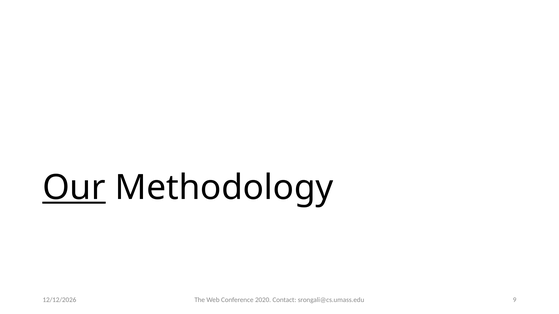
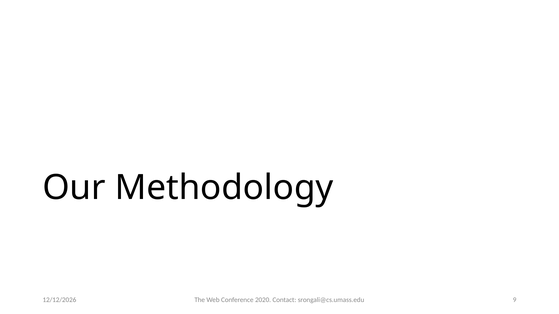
Our underline: present -> none (74, 188)
